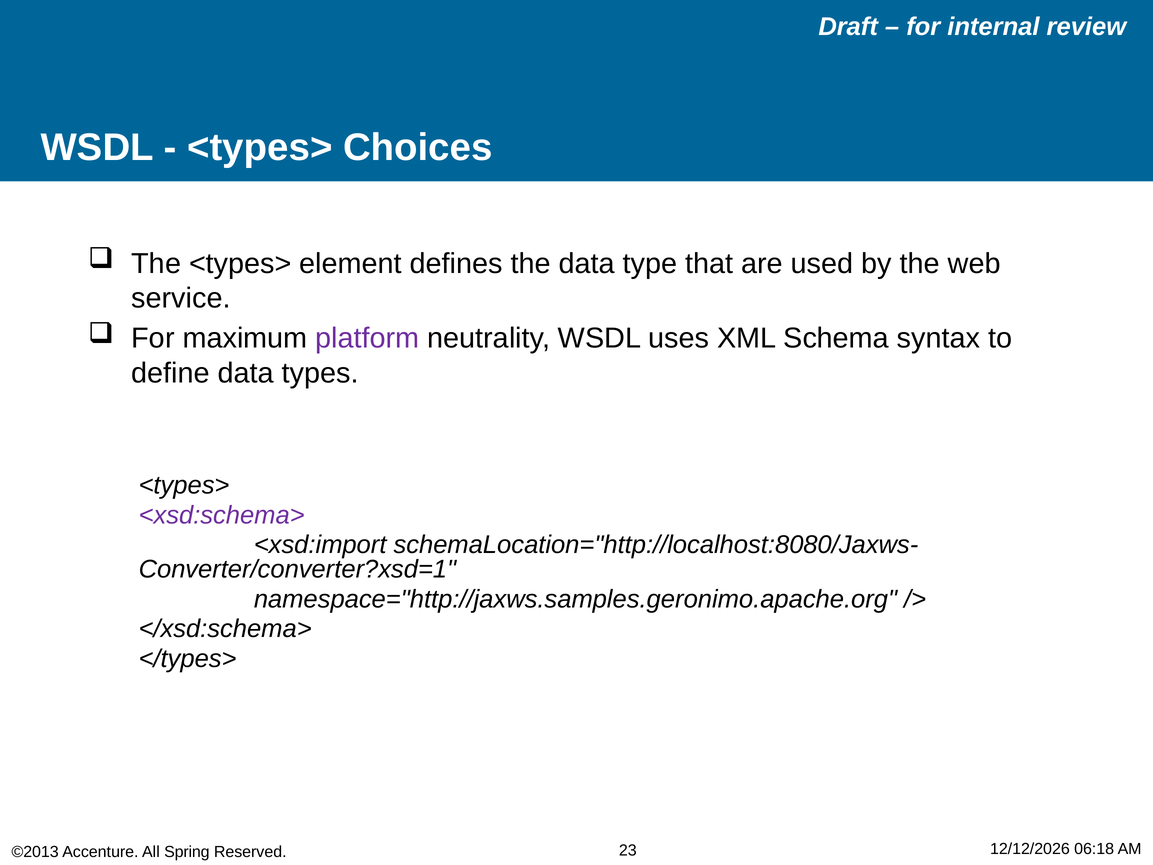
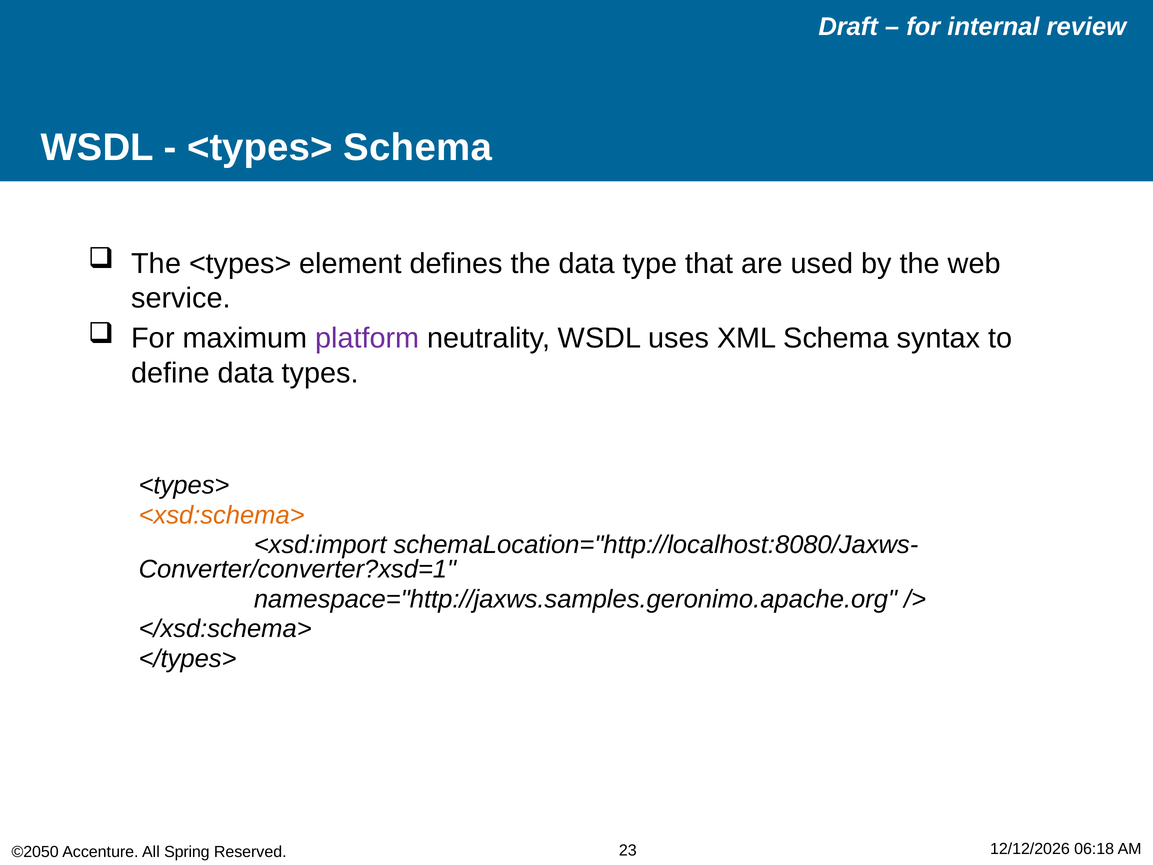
<types> Choices: Choices -> Schema (418, 147)
<xsd:schema> colour: purple -> orange (222, 515)
©2013: ©2013 -> ©2050 (35, 852)
